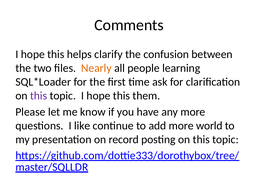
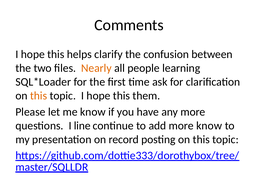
this colour: purple -> orange (39, 95)
like: like -> line (82, 125)
more world: world -> know (209, 125)
